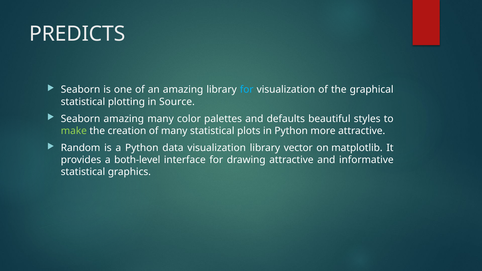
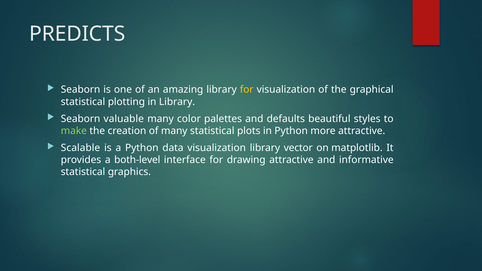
for colour: light blue -> yellow (247, 90)
in Source: Source -> Library (177, 102)
Seaborn amazing: amazing -> valuable (124, 119)
Random: Random -> Scalable (80, 148)
